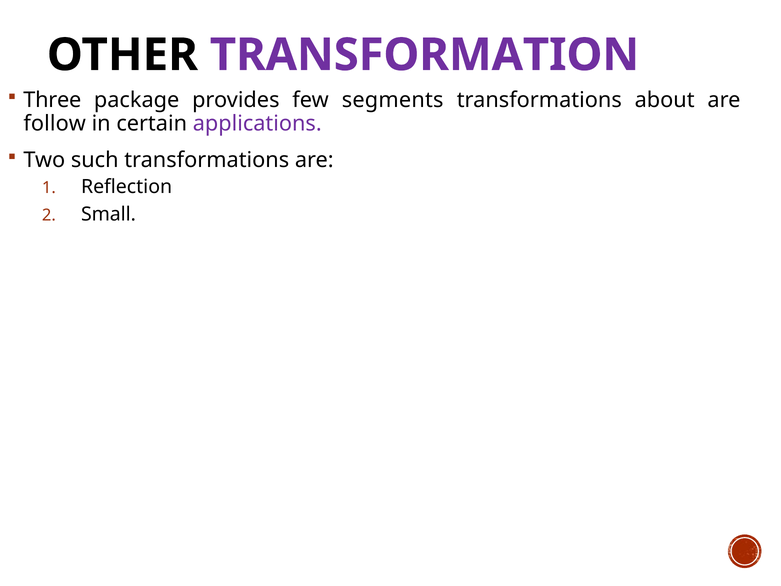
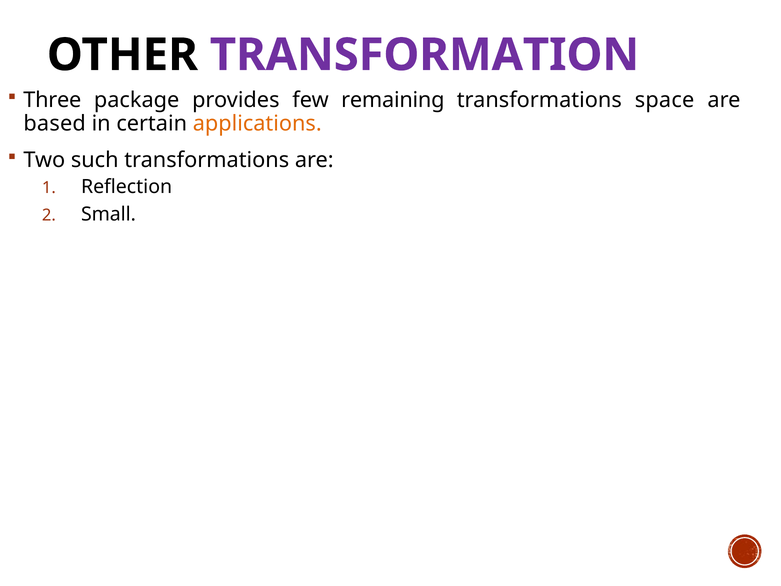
segments: segments -> remaining (393, 100)
about: about -> space (665, 100)
follow: follow -> based (55, 124)
applications colour: purple -> orange (257, 124)
